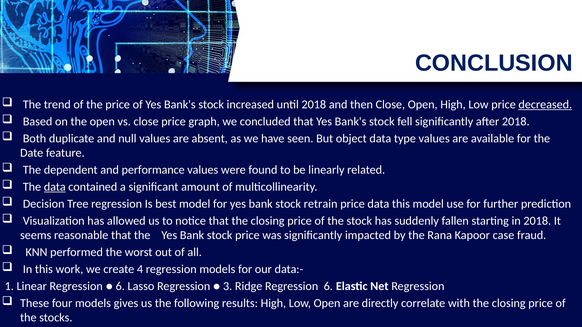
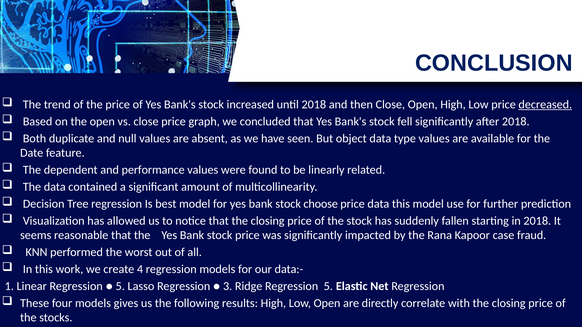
data underline: present -> none (55, 187)
retrain: retrain -> choose (321, 204)
6: 6 -> 5 (120, 286)
Regression 6: 6 -> 5 (328, 286)
